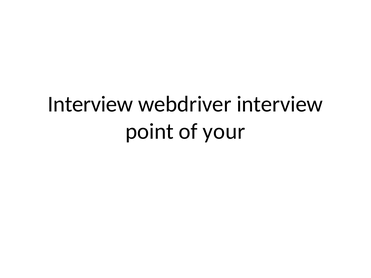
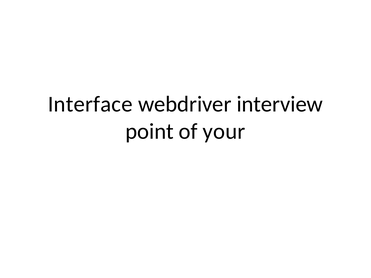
Interview: Interview -> Interface (90, 104)
